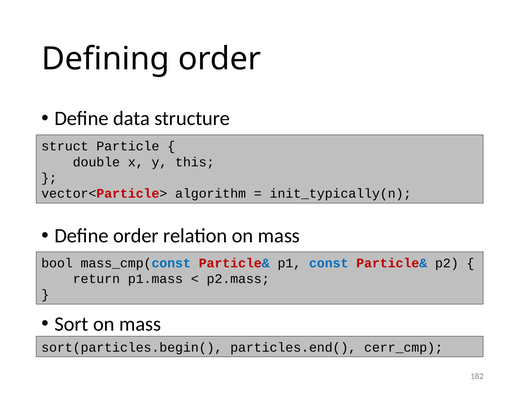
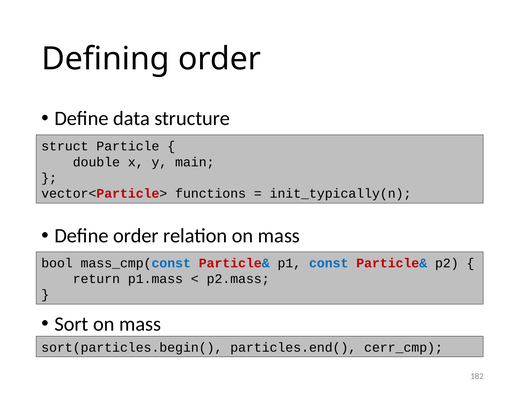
this: this -> main (195, 162)
algorithm: algorithm -> functions (211, 193)
